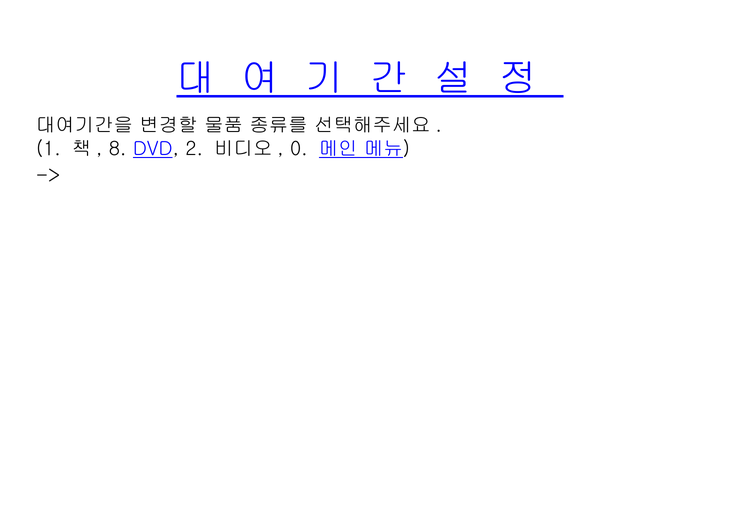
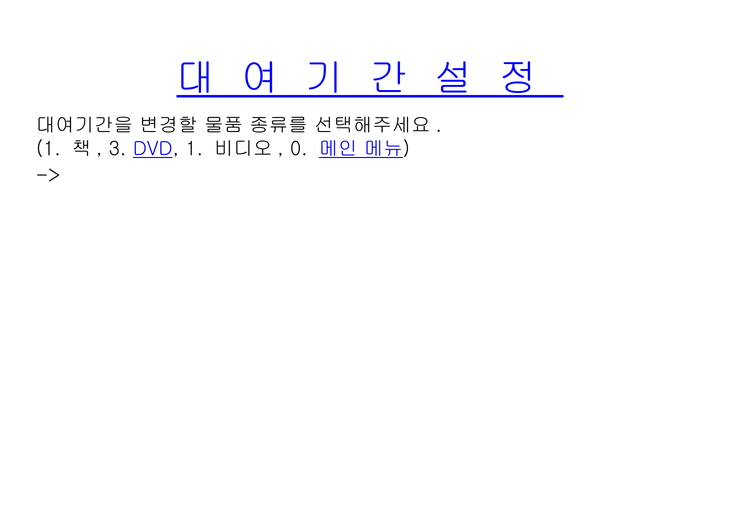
8: 8 -> 3 (118, 149)
DVD 2: 2 -> 1 (194, 149)
